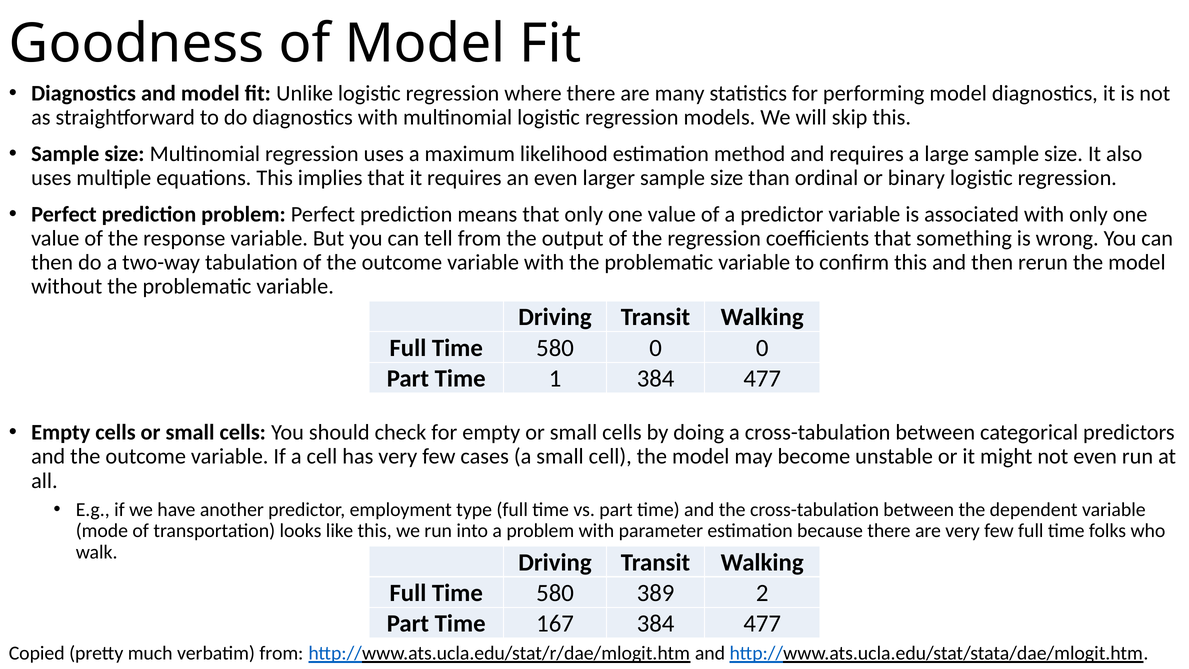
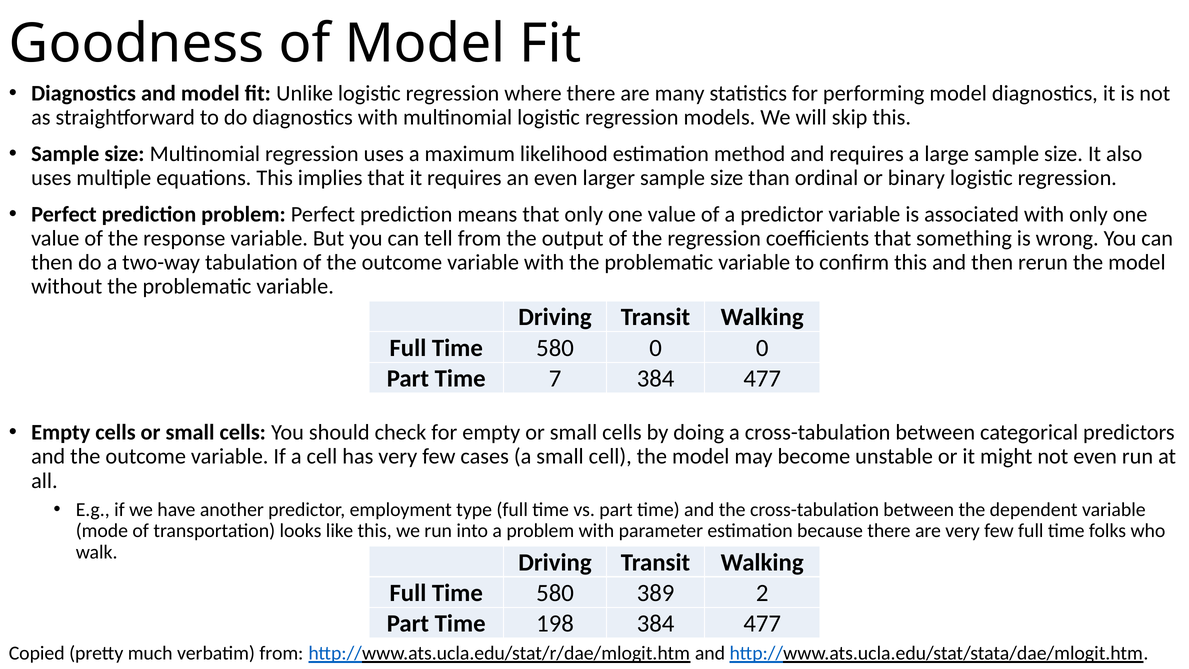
1: 1 -> 7 (555, 378)
167: 167 -> 198 (555, 624)
